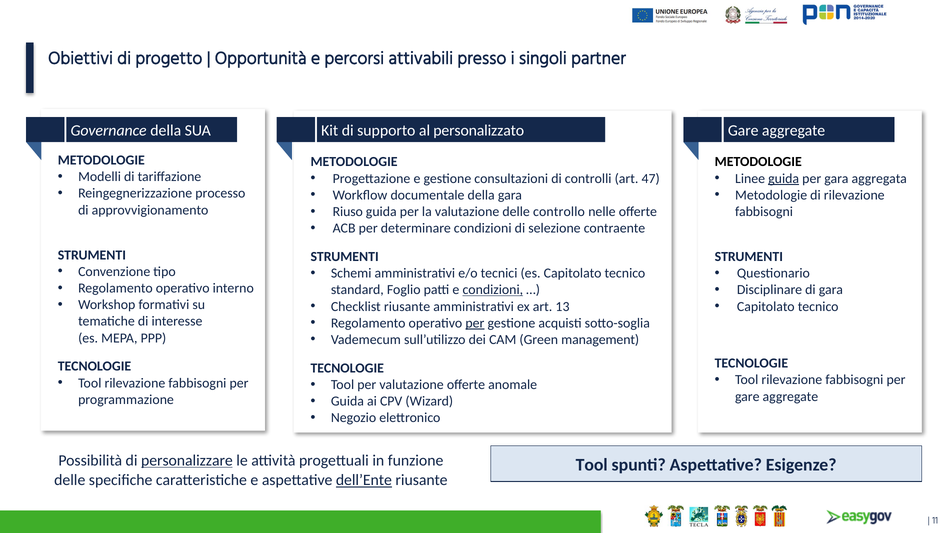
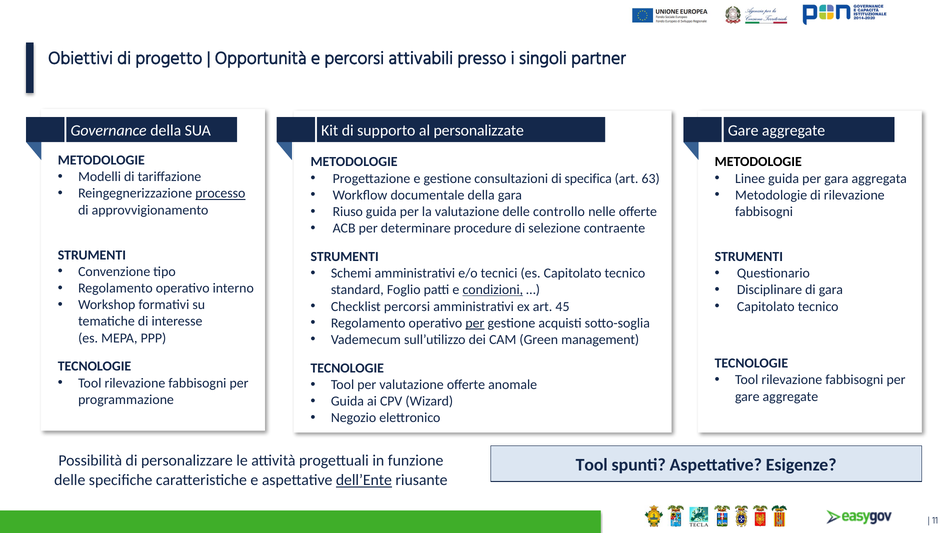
personalizzato: personalizzato -> personalizzate (479, 131)
controlli: controlli -> specifica (588, 179)
47: 47 -> 63 (651, 179)
guida underline: present -> none (784, 179)
processo underline: none -> present (220, 194)
determinare condizioni: condizioni -> procedure (483, 228)
Checklist riusante: riusante -> percorsi (407, 307)
13: 13 -> 45 (563, 307)
personalizzare underline: present -> none (187, 461)
